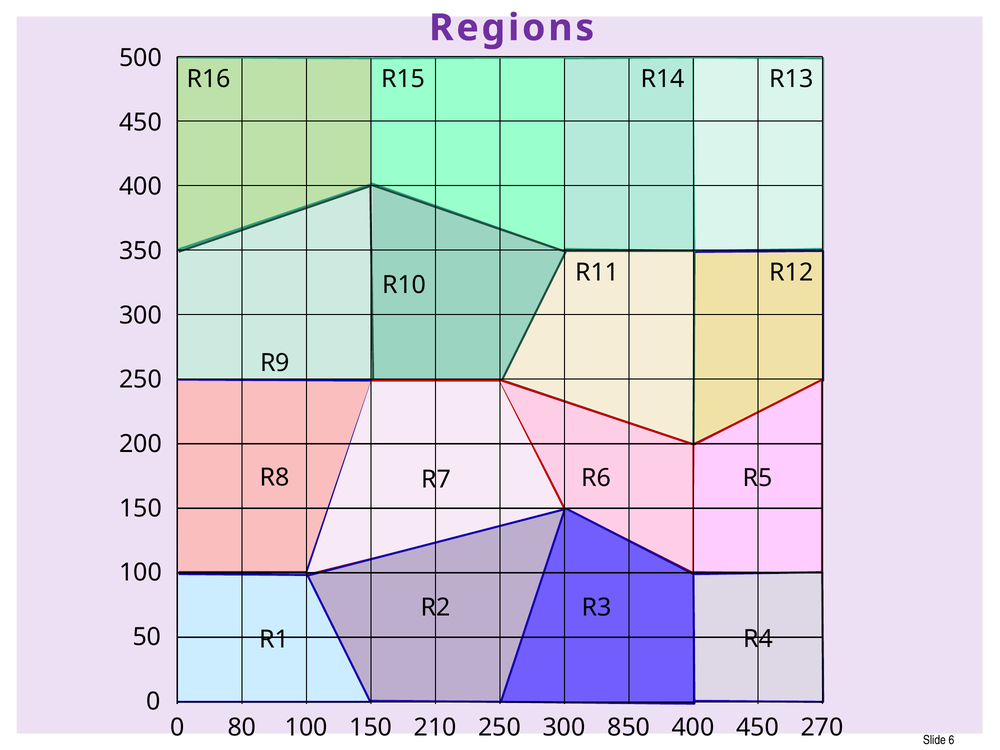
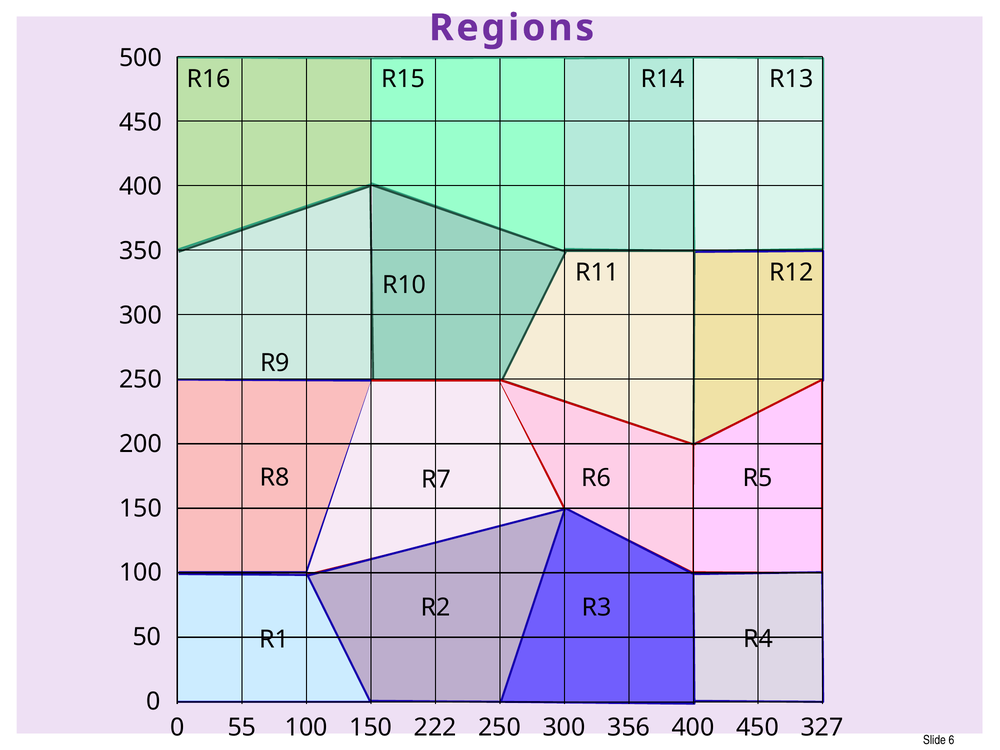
80: 80 -> 55 (242, 727)
210: 210 -> 222 (435, 727)
850: 850 -> 356 (629, 727)
270: 270 -> 327 (822, 727)
